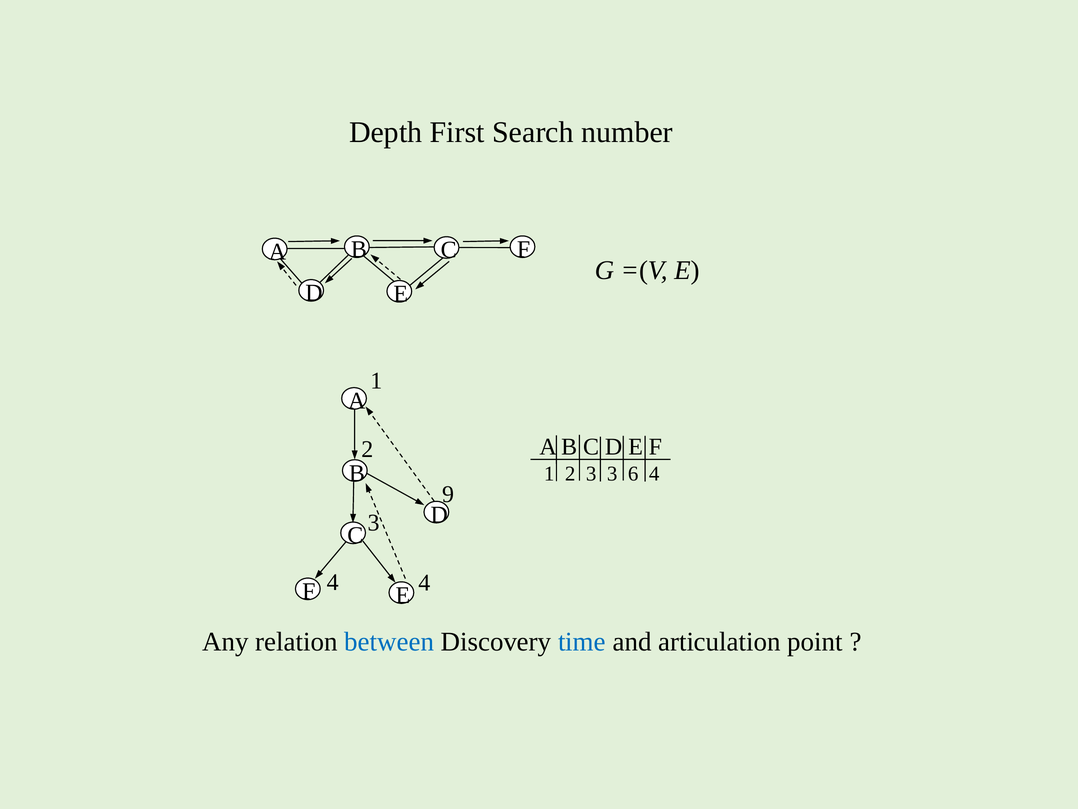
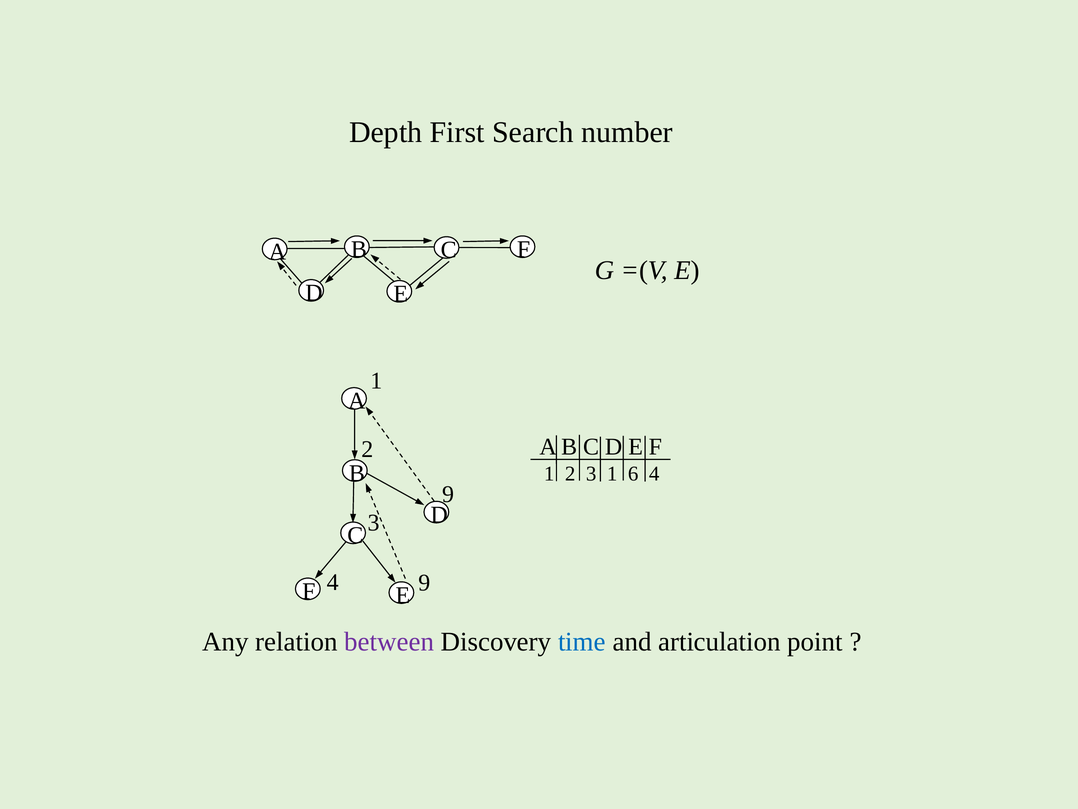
3 3: 3 -> 1 (612, 474)
4: 4 -> 9 (424, 582)
between colour: blue -> purple (389, 641)
